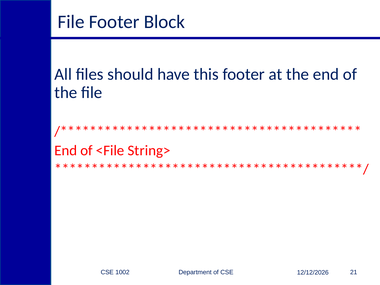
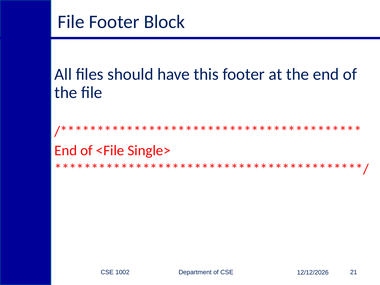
String>: String> -> Single> (149, 150)
